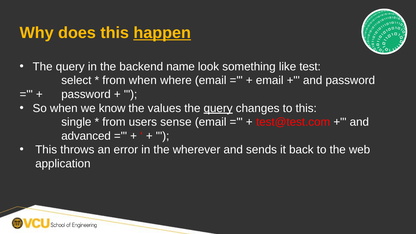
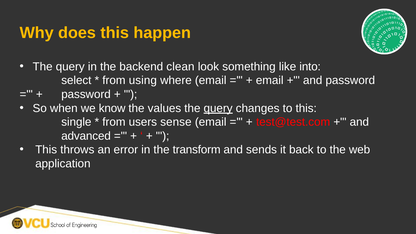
happen underline: present -> none (162, 33)
name: name -> clean (180, 67)
test: test -> into (310, 67)
from when: when -> using (143, 80)
wherever: wherever -> transform (197, 150)
